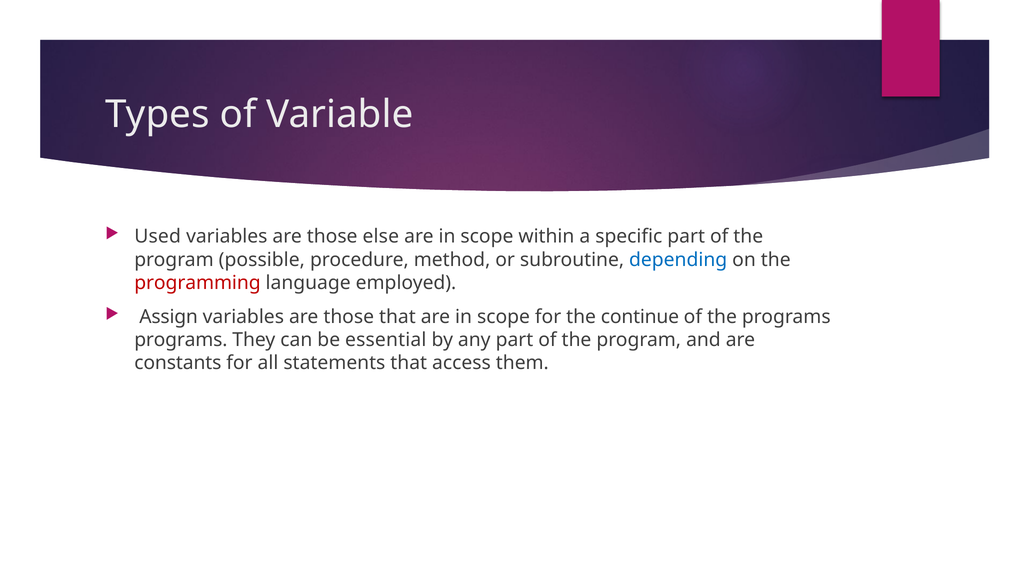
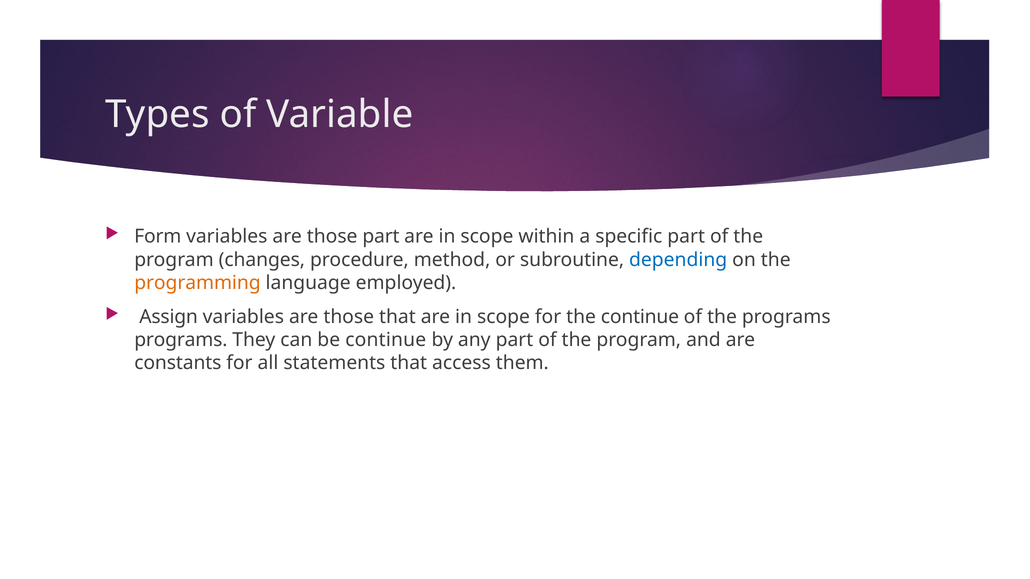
Used: Used -> Form (158, 237)
those else: else -> part (381, 237)
possible: possible -> changes (262, 260)
programming colour: red -> orange (197, 283)
be essential: essential -> continue (386, 340)
